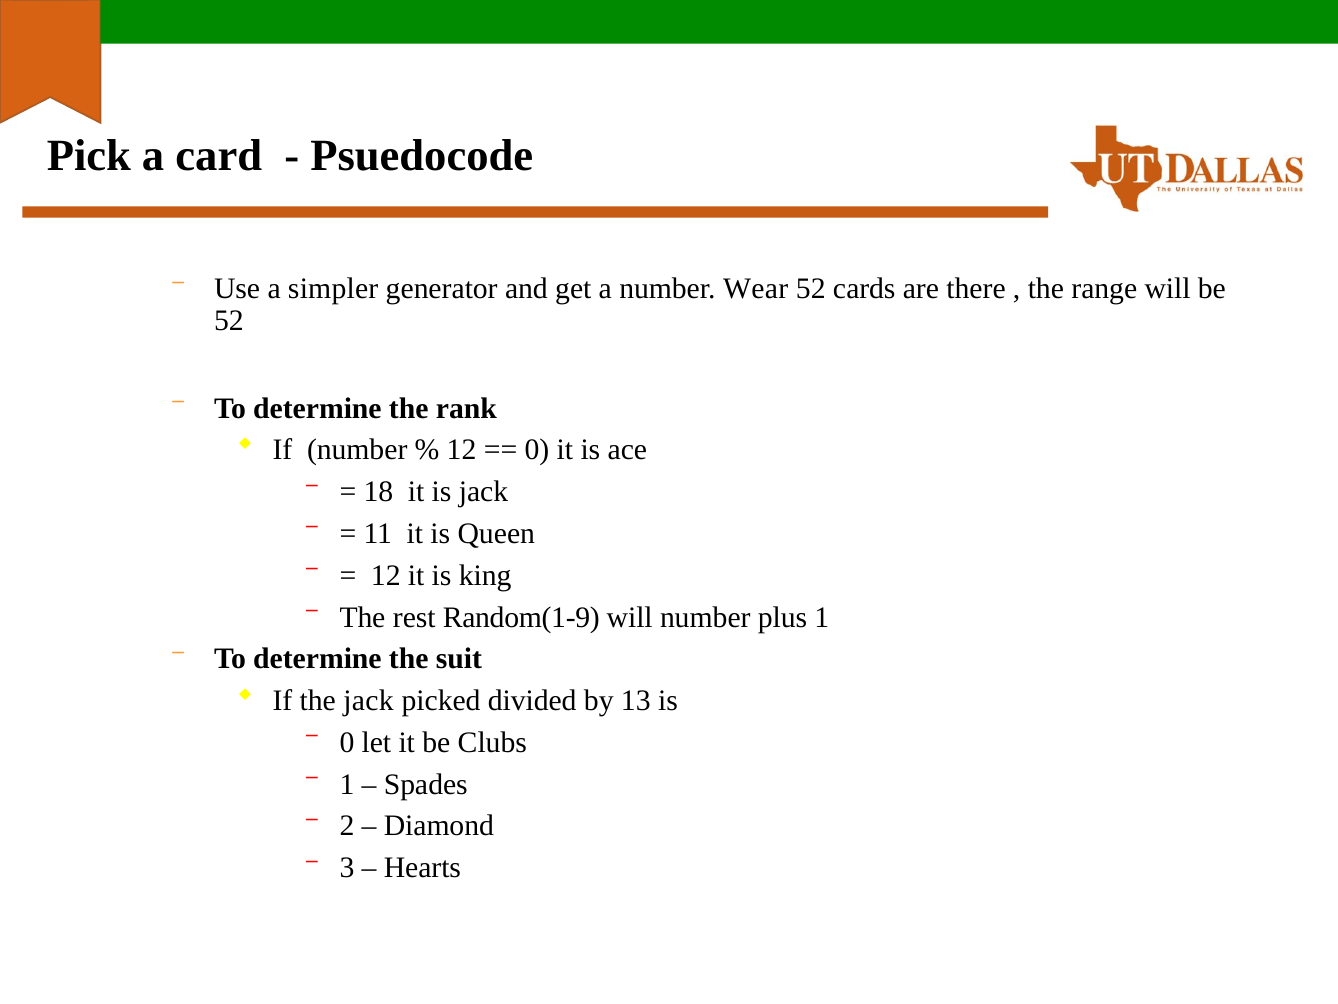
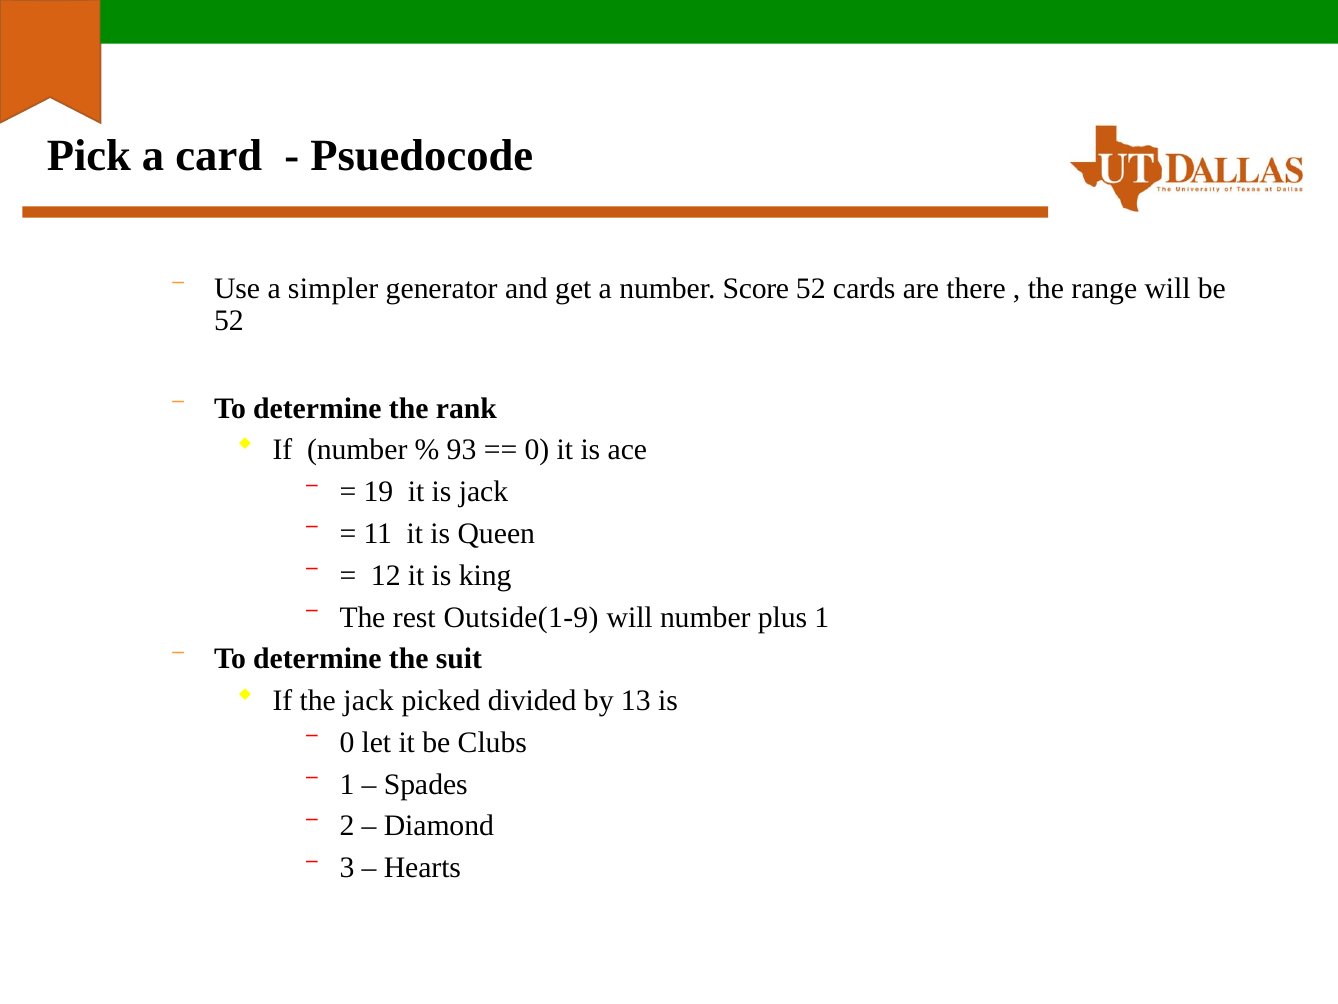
Wear: Wear -> Score (756, 289)
12: 12 -> 93 (462, 450)
18: 18 -> 19 (378, 492)
Random(1-9: Random(1-9 -> Outside(1-9 (521, 617)
